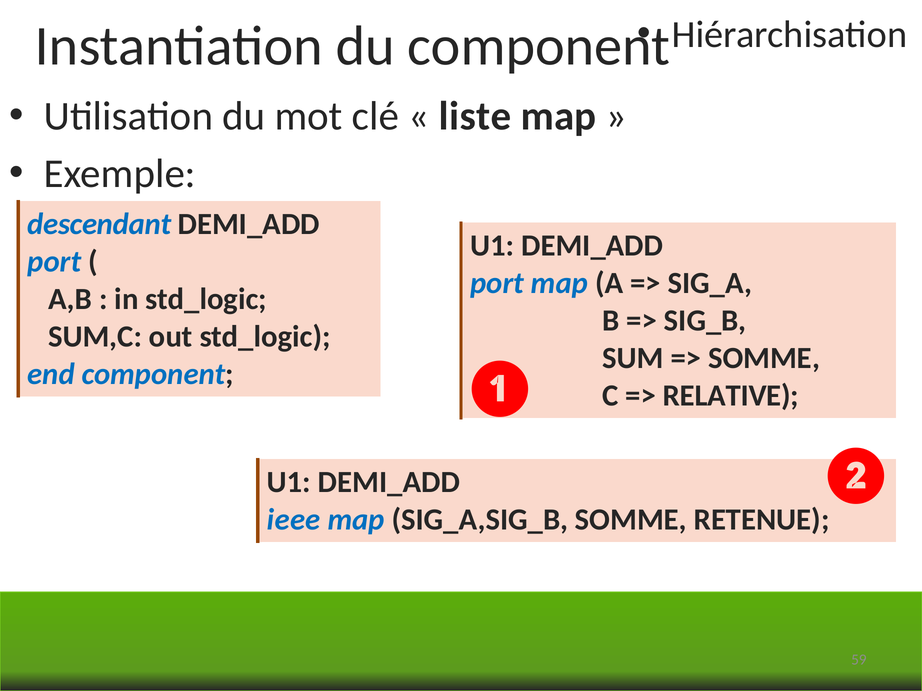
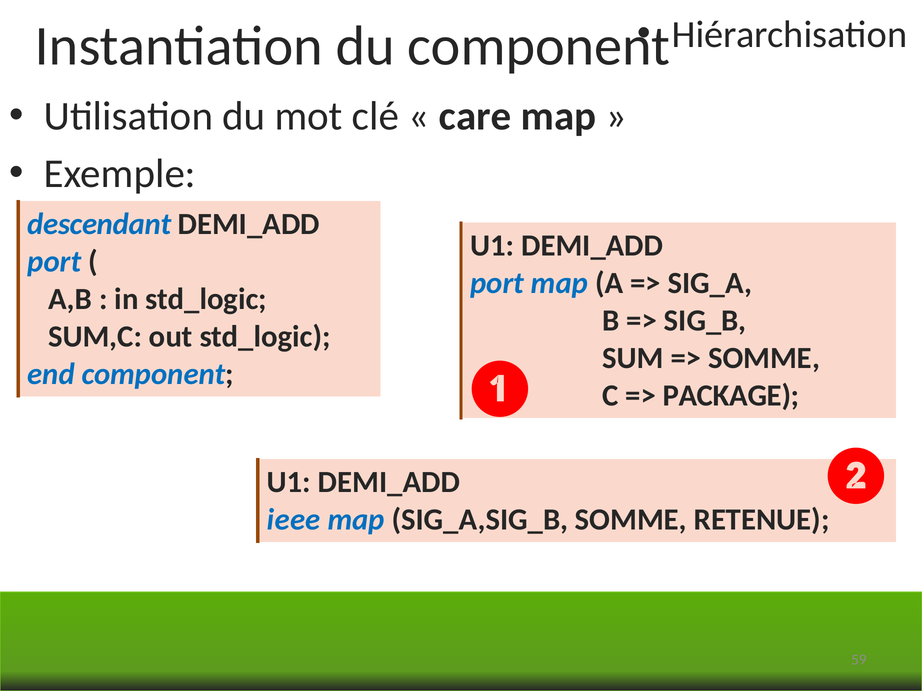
liste: liste -> care (475, 116)
RELATIVE: RELATIVE -> PACKAGE (731, 396)
